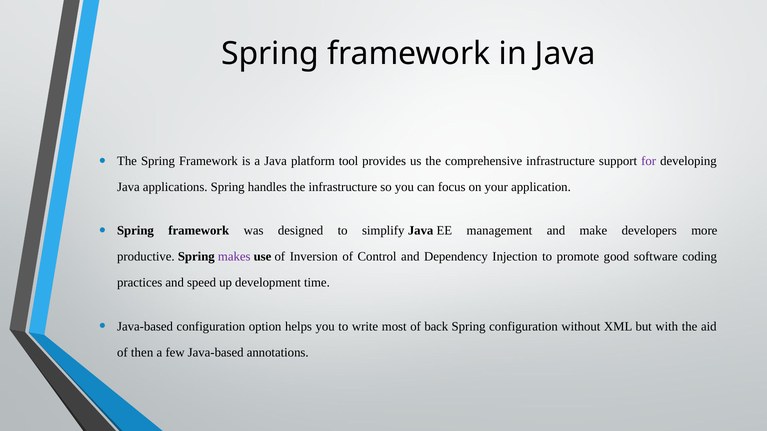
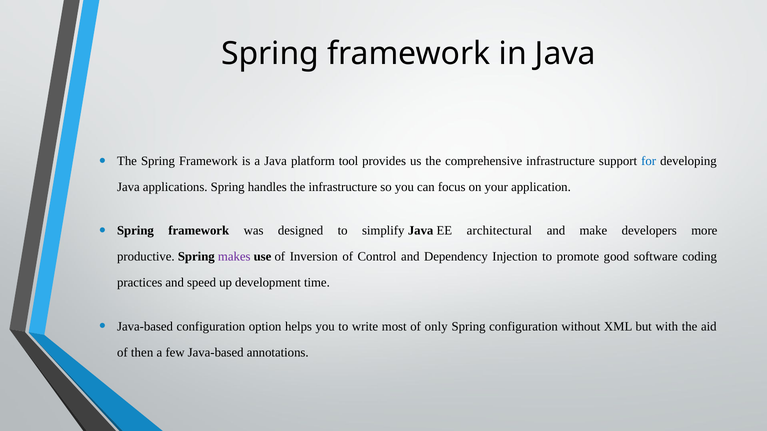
for colour: purple -> blue (649, 161)
management: management -> architectural (499, 231)
back: back -> only (436, 327)
